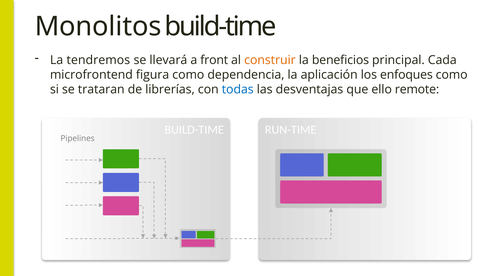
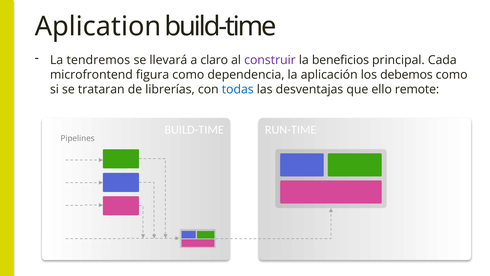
Monolitos: Monolitos -> Aplication (98, 26)
front: front -> claro (214, 60)
construir colour: orange -> purple (270, 60)
enfoques: enfoques -> debemos (406, 75)
